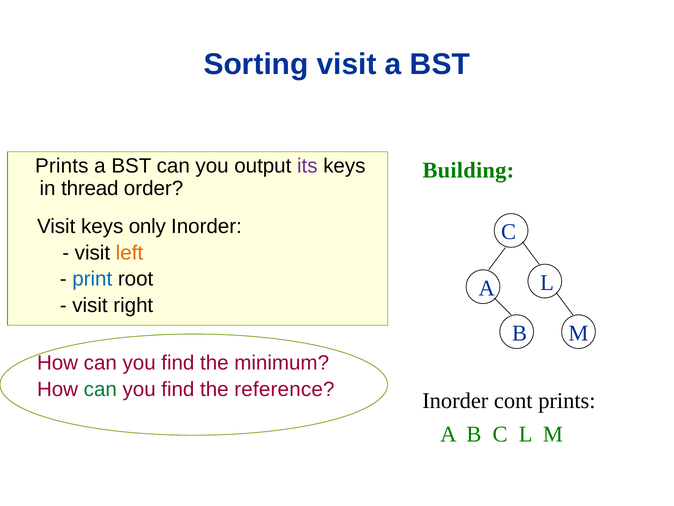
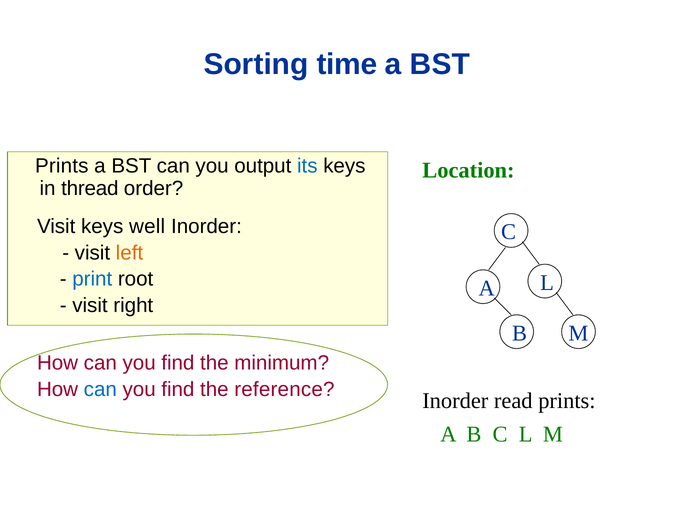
Sorting visit: visit -> time (347, 64)
its colour: purple -> blue (307, 166)
Building: Building -> Location (468, 170)
only: only -> well (147, 226)
can colour: green -> blue (100, 389)
cont: cont -> read (513, 400)
